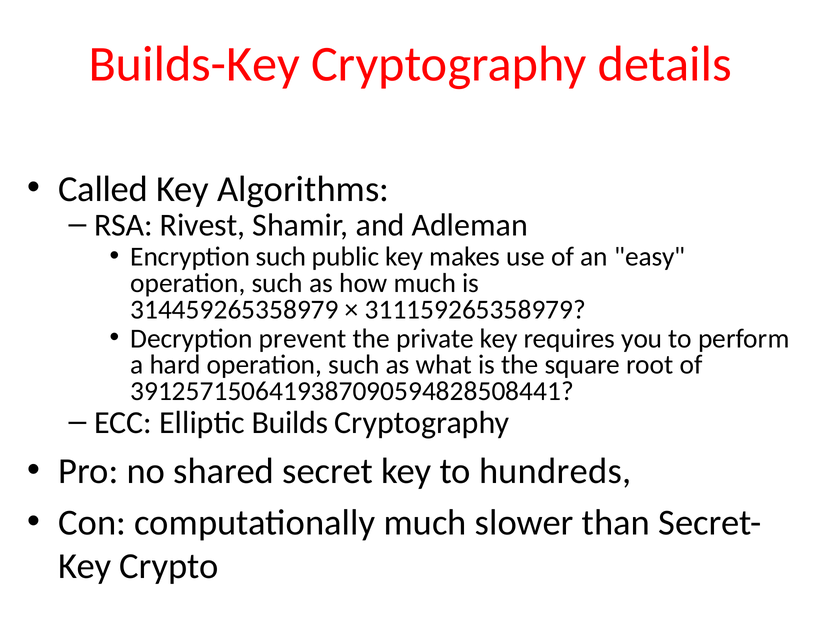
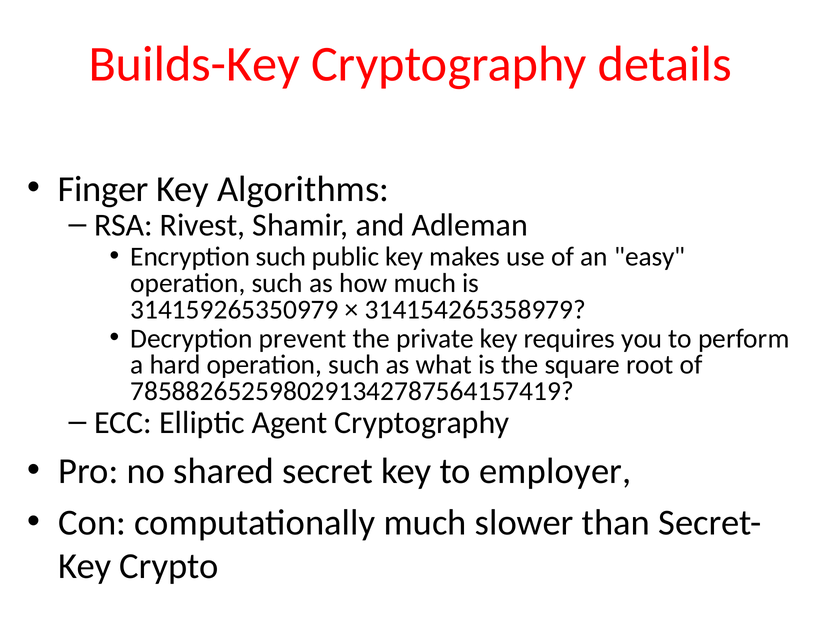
Called: Called -> Finger (103, 189)
314459265358979: 314459265358979 -> 314159265350979 (234, 310)
311159265358979: 311159265358979 -> 314154265358979 (475, 310)
3912571506419387090594828508441: 3912571506419387090594828508441 -> 7858826525980291342787564157419 (352, 391)
Builds: Builds -> Agent (290, 423)
hundreds: hundreds -> employer (555, 471)
